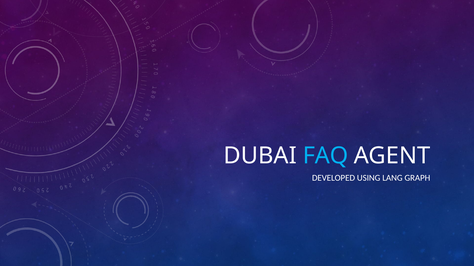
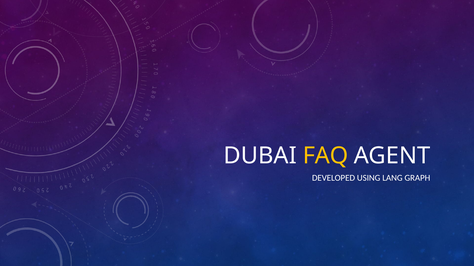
FAQ colour: light blue -> yellow (325, 156)
